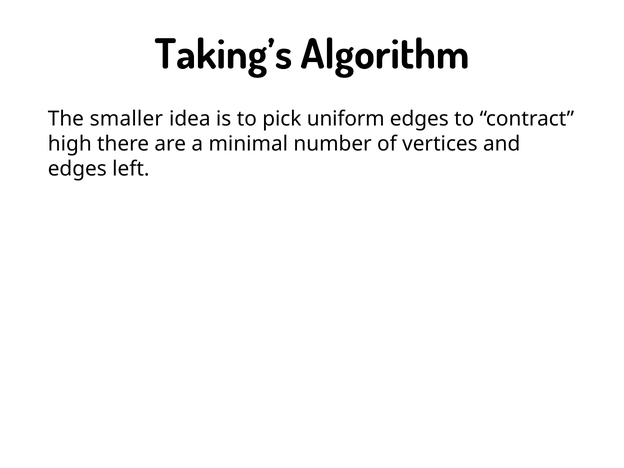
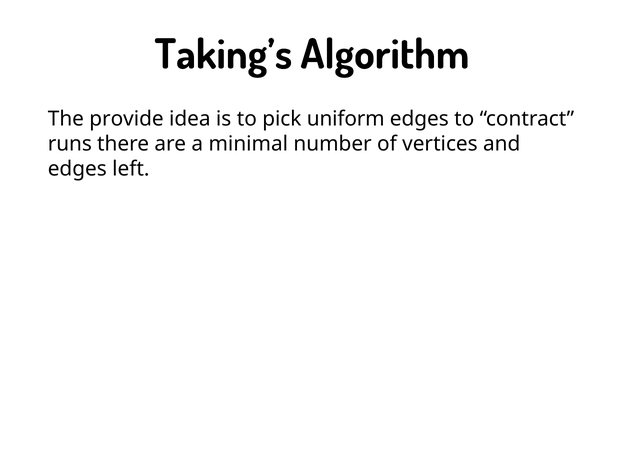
smaller: smaller -> provide (126, 119)
high: high -> runs (70, 144)
